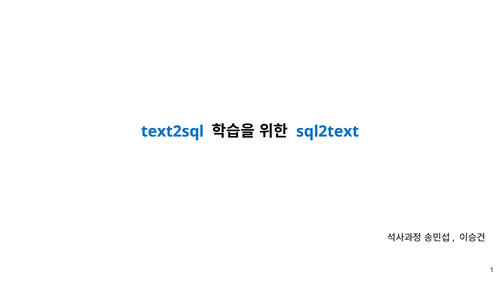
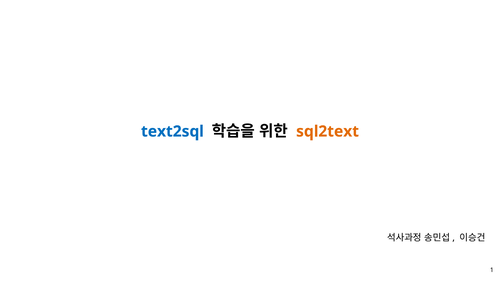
sql2text colour: blue -> orange (328, 132)
